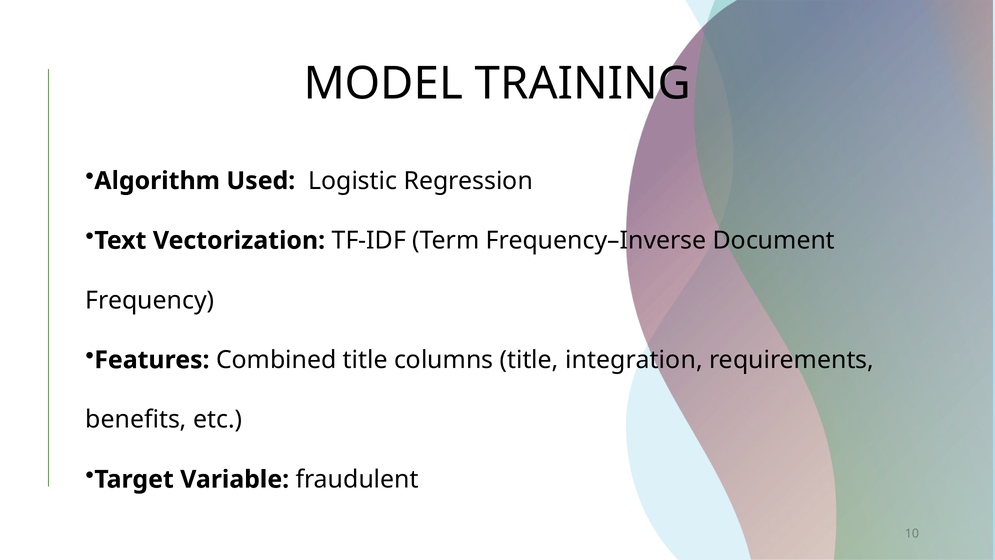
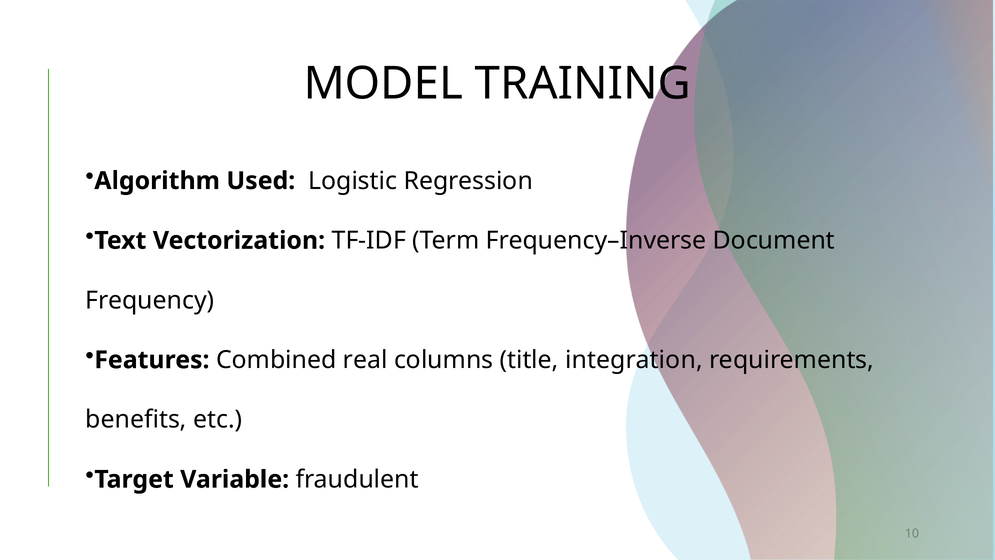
Combined title: title -> real (365, 360)
